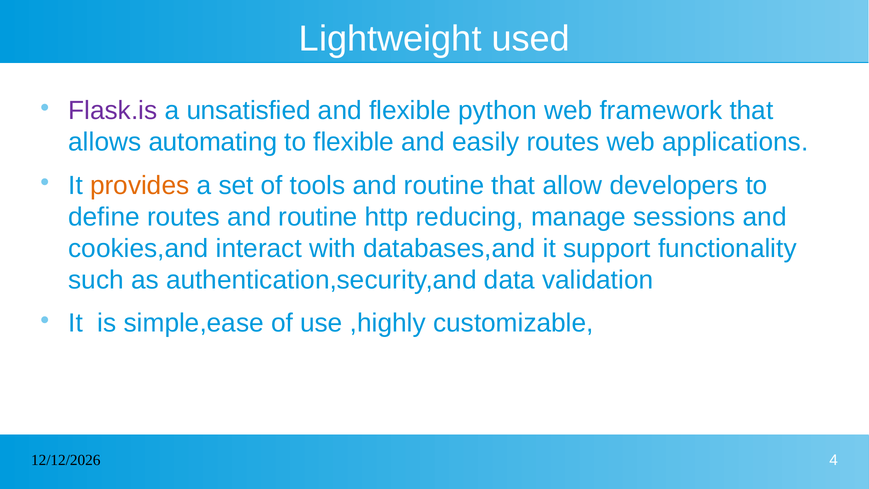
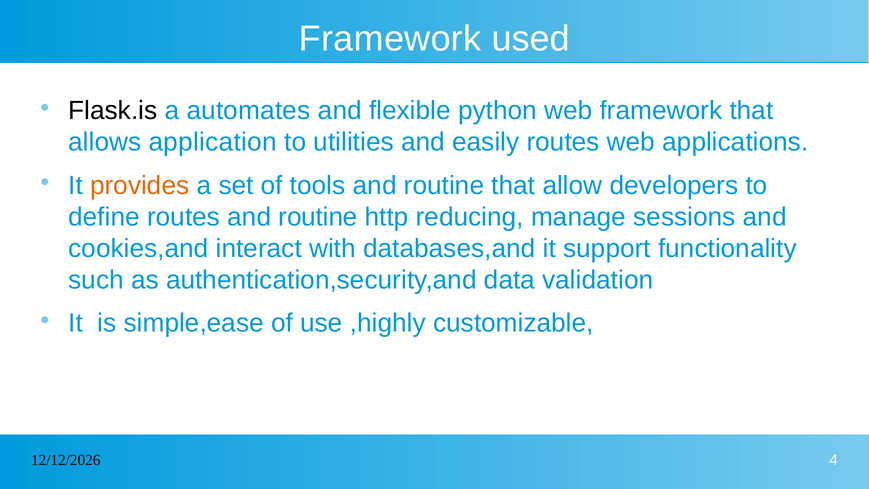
Lightweight: Lightweight -> Framework (390, 39)
Flask.is colour: purple -> black (113, 111)
unsatisfied: unsatisfied -> automates (248, 111)
automating: automating -> application (213, 142)
to flexible: flexible -> utilities (354, 142)
